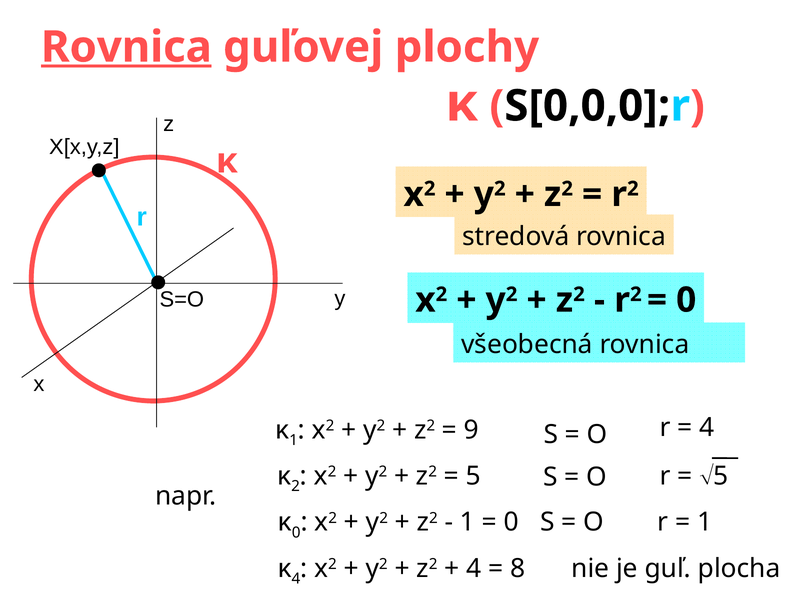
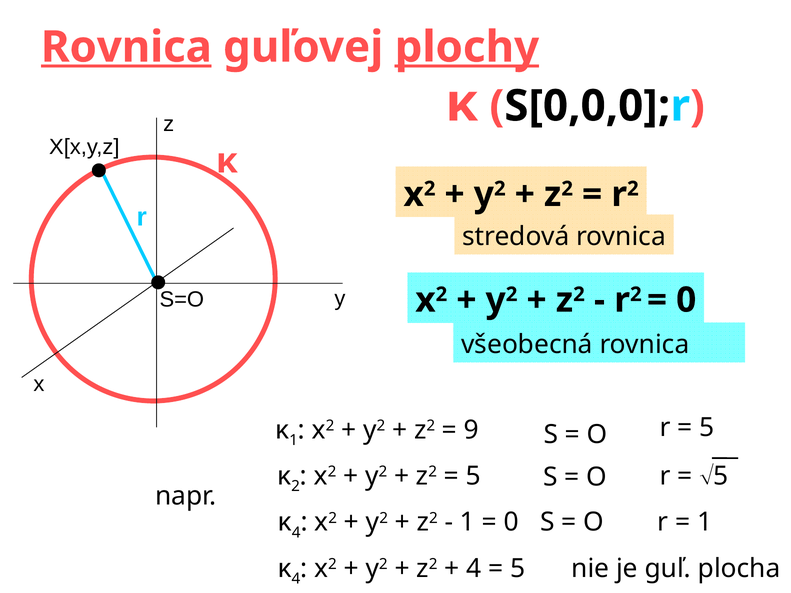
plochy underline: none -> present (467, 47)
4: 4 -> 5 (707, 428)
0: 0 -> 4 (296, 533)
8: 8 -> 5 (518, 569)
